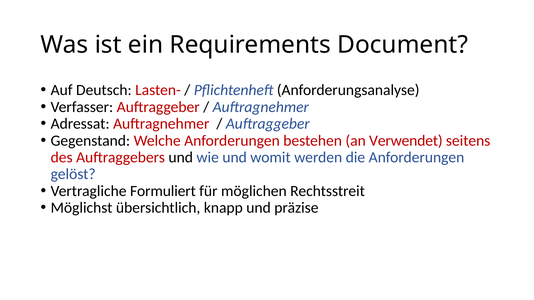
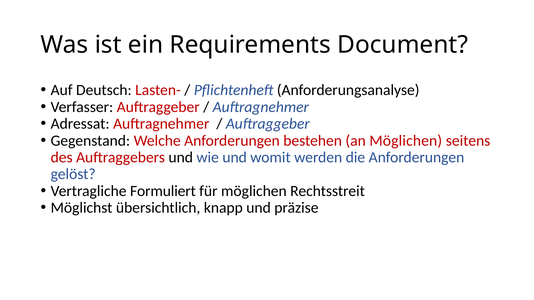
an Verwendet: Verwendet -> Möglichen (406, 141)
